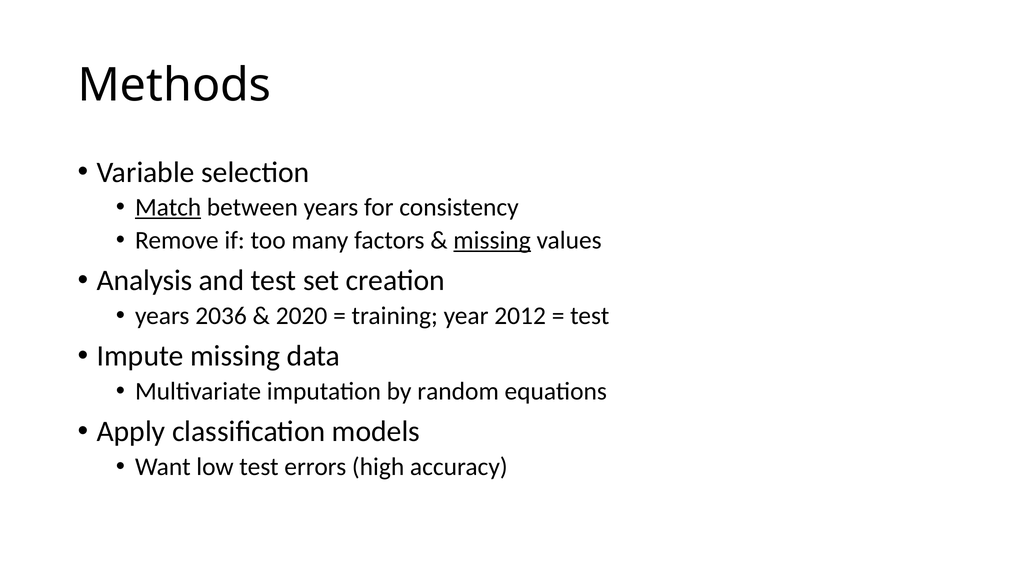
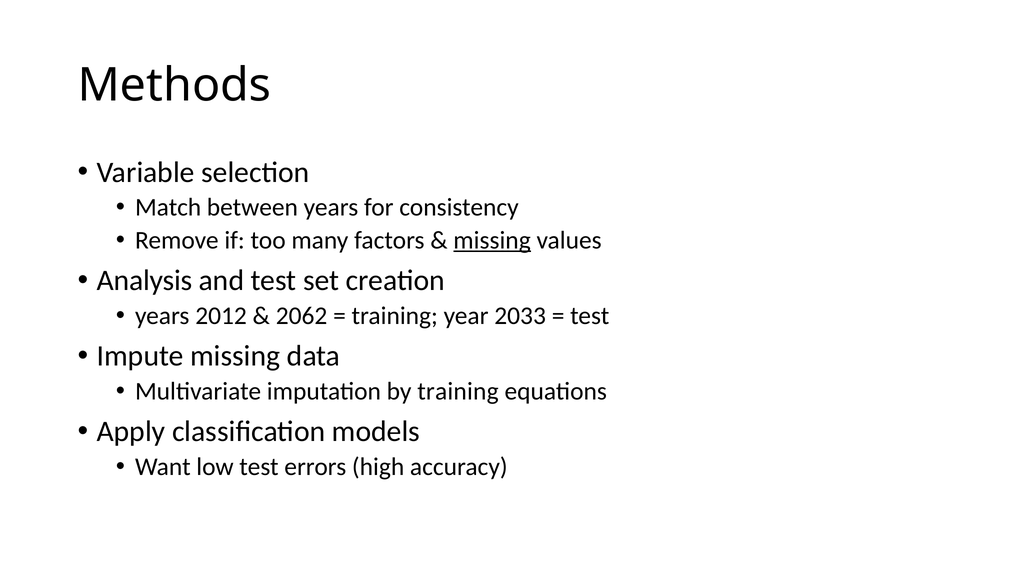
Match underline: present -> none (168, 207)
2036: 2036 -> 2012 (221, 316)
2020: 2020 -> 2062 (302, 316)
2012: 2012 -> 2033 (520, 316)
by random: random -> training (458, 391)
